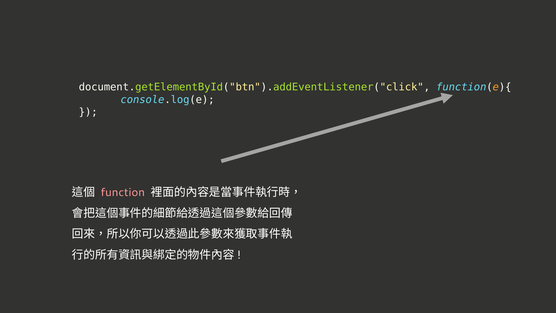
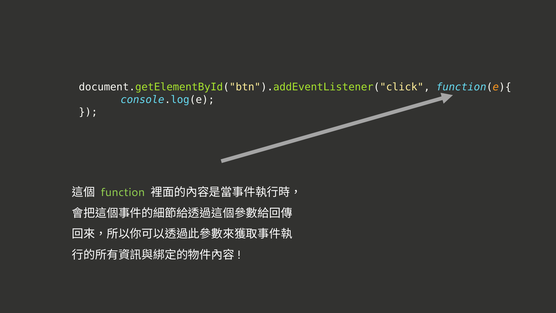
function colour: pink -> light green (123, 192)
